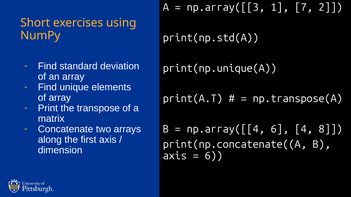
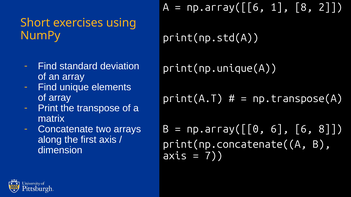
np.array([[3: np.array([[3 -> np.array([[6 (226, 7)
1 7: 7 -> 8 (304, 7)
np.array([[4: np.array([[4 -> np.array([[0 (226, 129)
6 4: 4 -> 6 (304, 129)
6: 6 -> 7 (214, 156)
